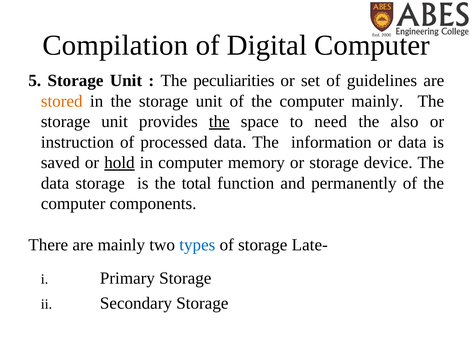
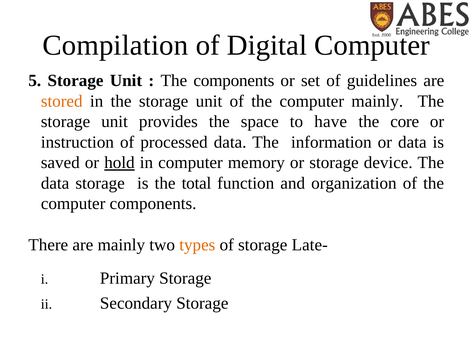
The peculiarities: peculiarities -> components (234, 81)
the underline: present -> none (219, 122)
need: need -> have (331, 122)
also: also -> core (405, 122)
permanently: permanently -> organization (354, 184)
types colour: blue -> orange (197, 245)
